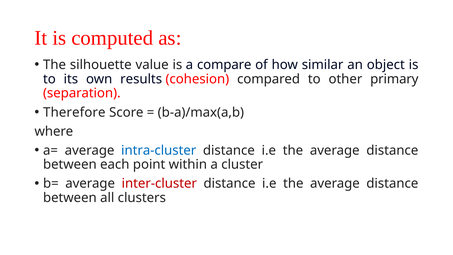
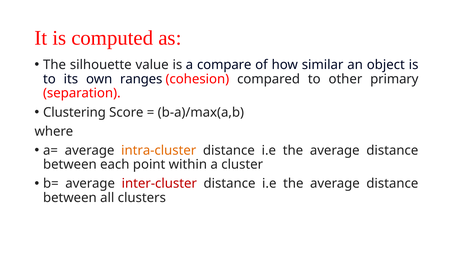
results: results -> ranges (141, 79)
Therefore: Therefore -> Clustering (74, 112)
intra-cluster colour: blue -> orange (159, 150)
